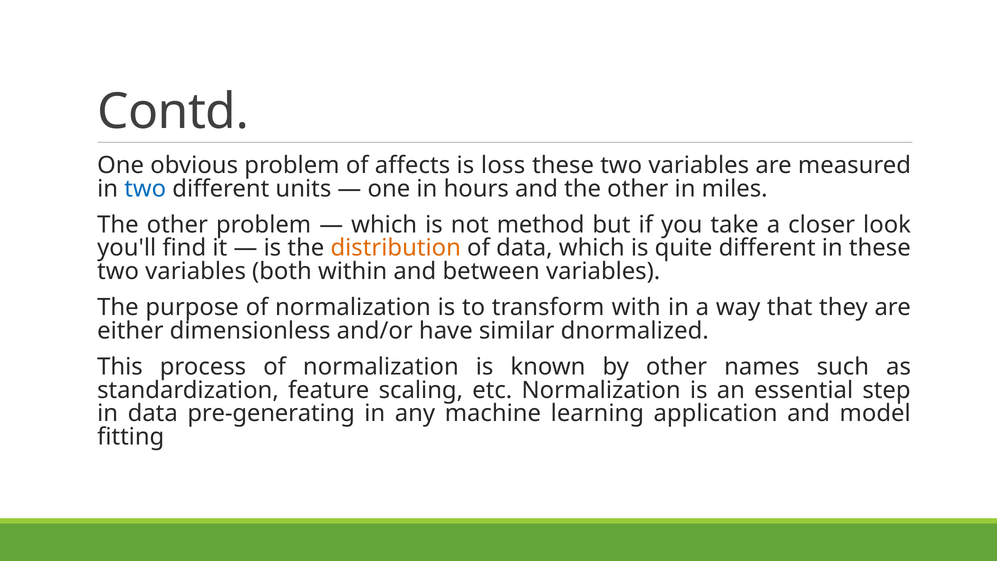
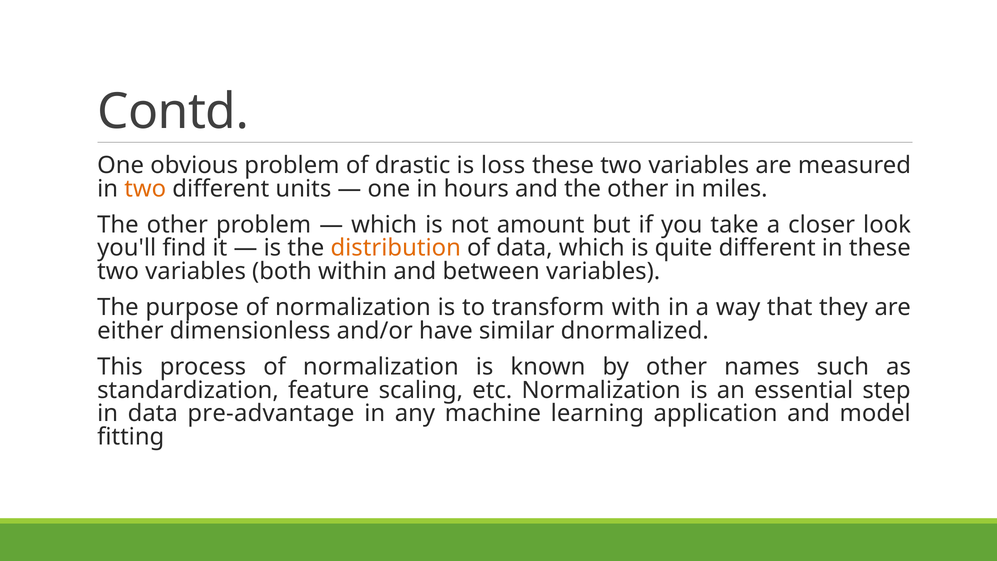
affects: affects -> drastic (413, 165)
two colour: blue -> orange (145, 189)
method: method -> amount (541, 225)
pre-generating: pre-generating -> pre-advantage (271, 413)
